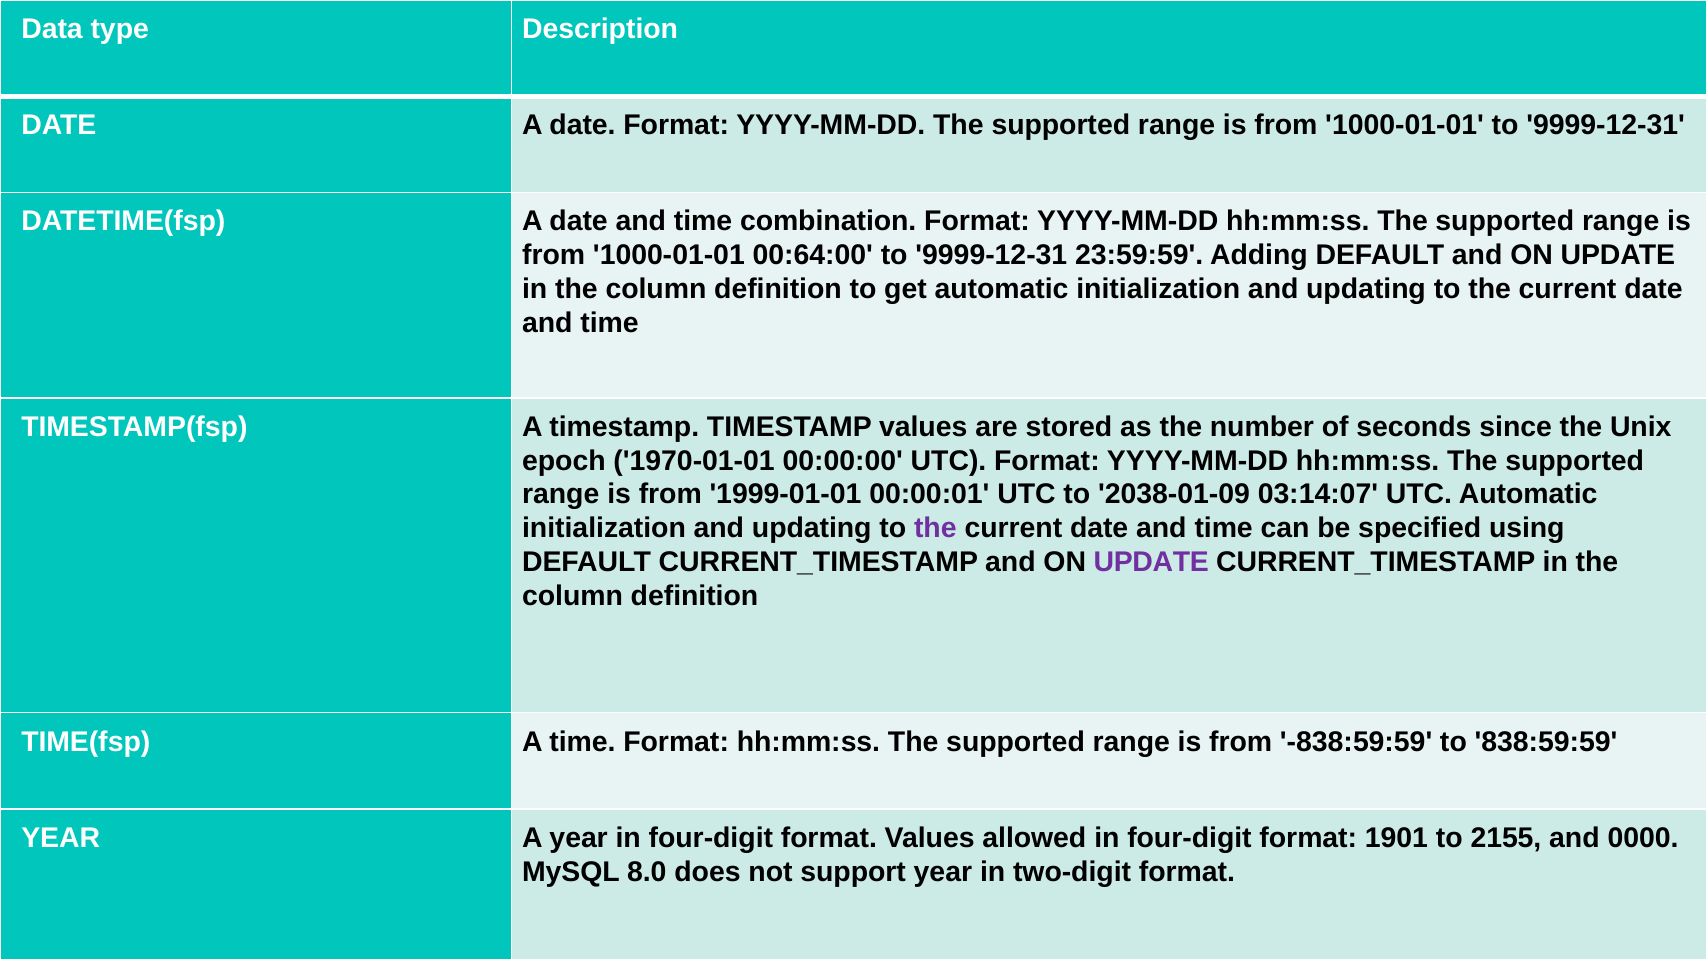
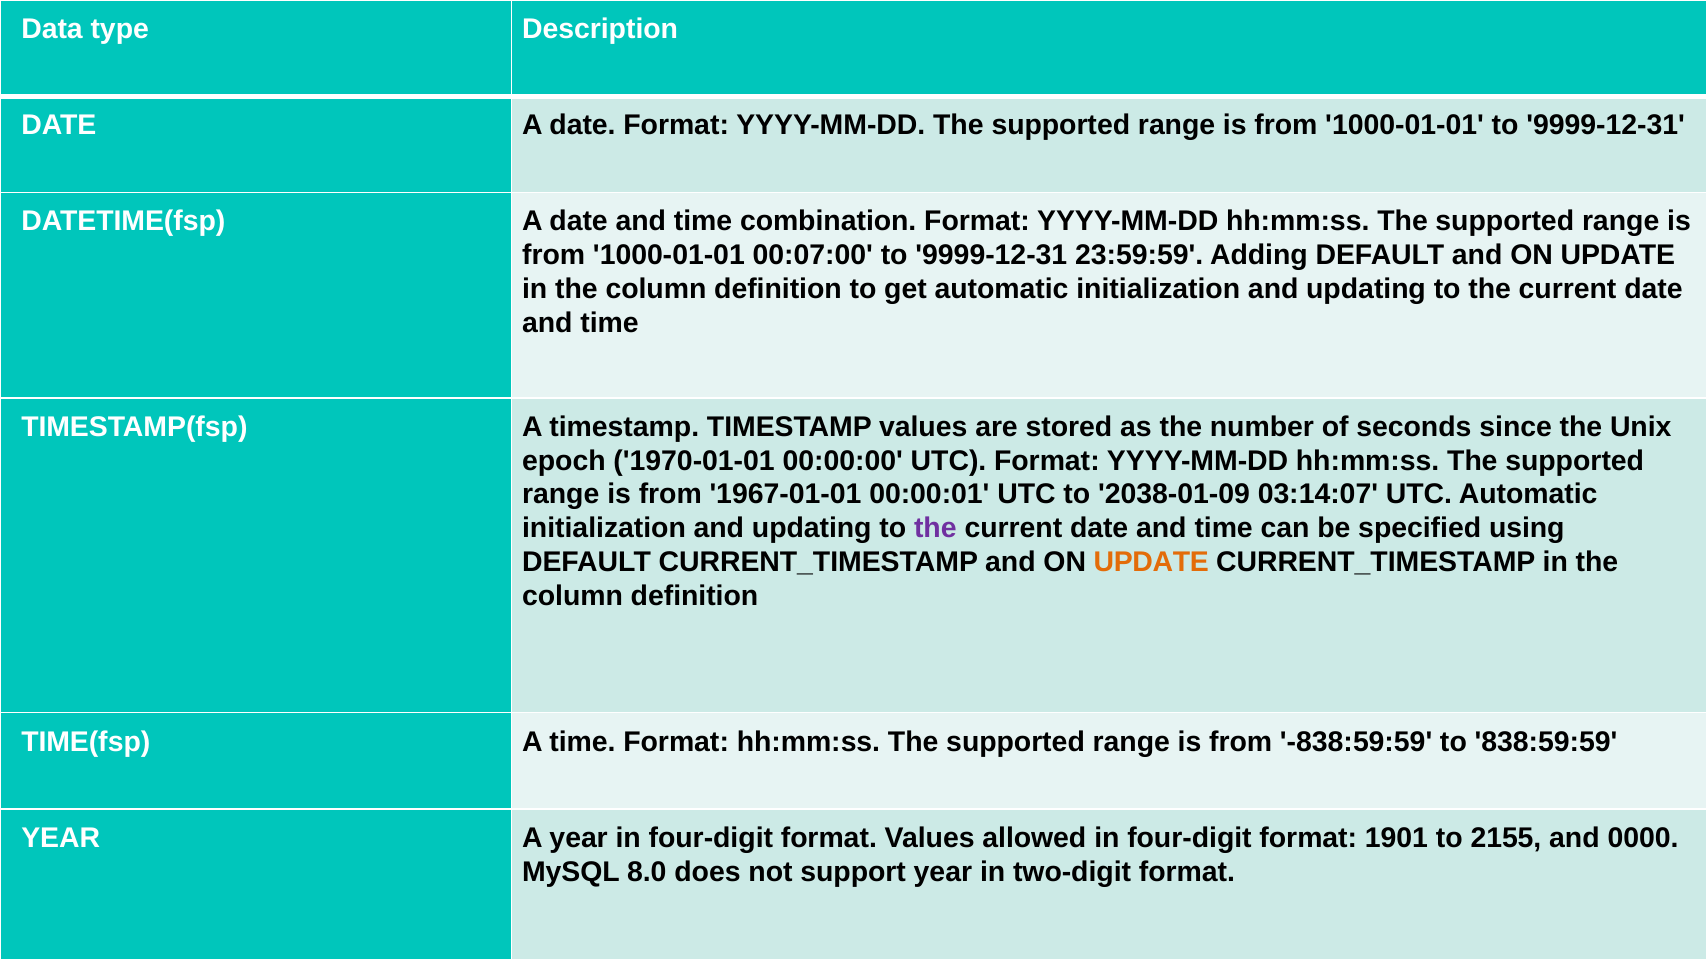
00:64:00: 00:64:00 -> 00:07:00 (813, 255)
1999-01-01: 1999-01-01 -> 1967-01-01 (785, 495)
UPDATE colour: purple -> orange (1151, 562)
